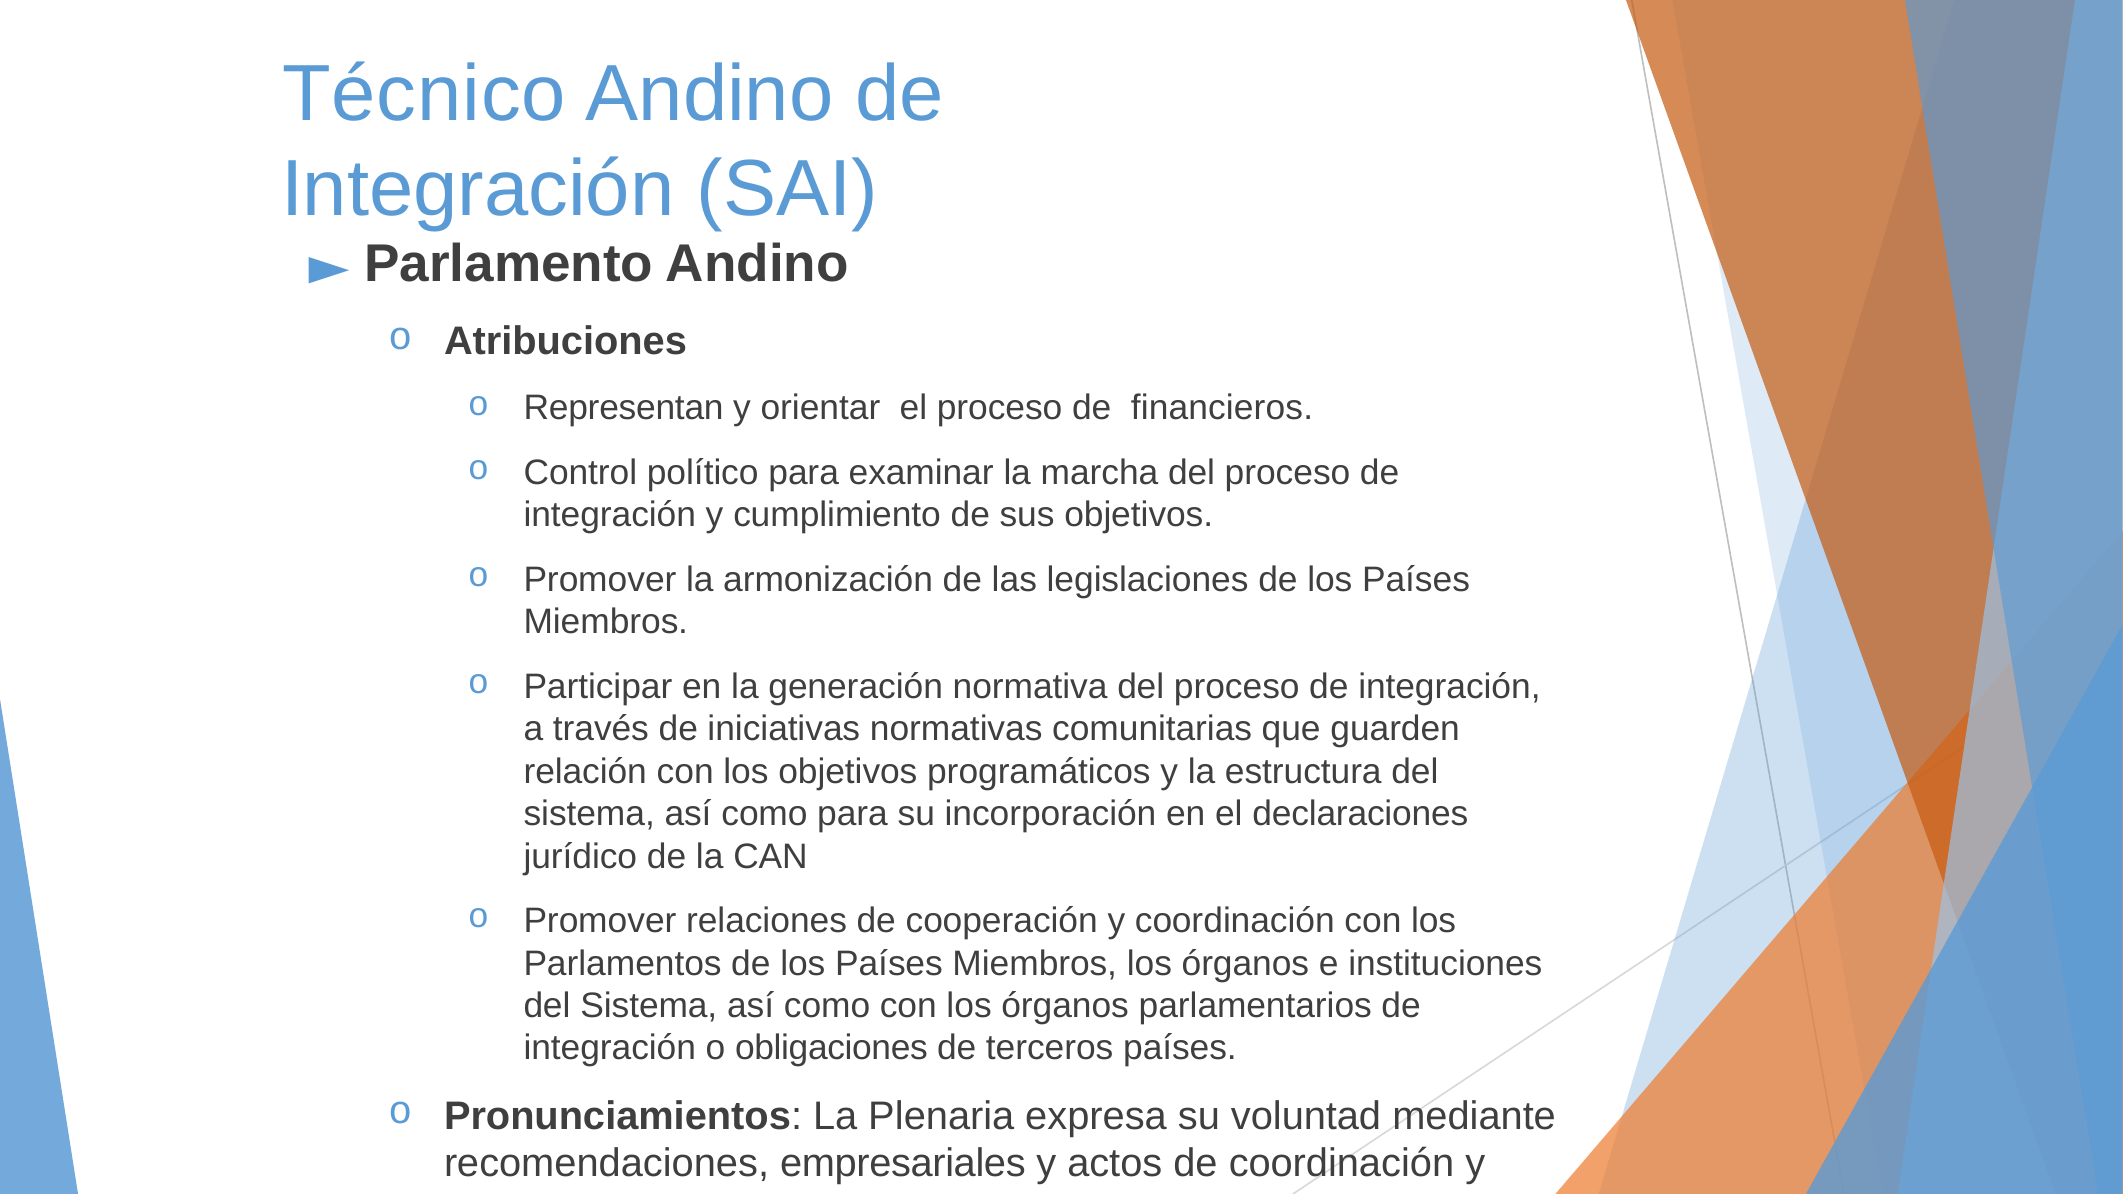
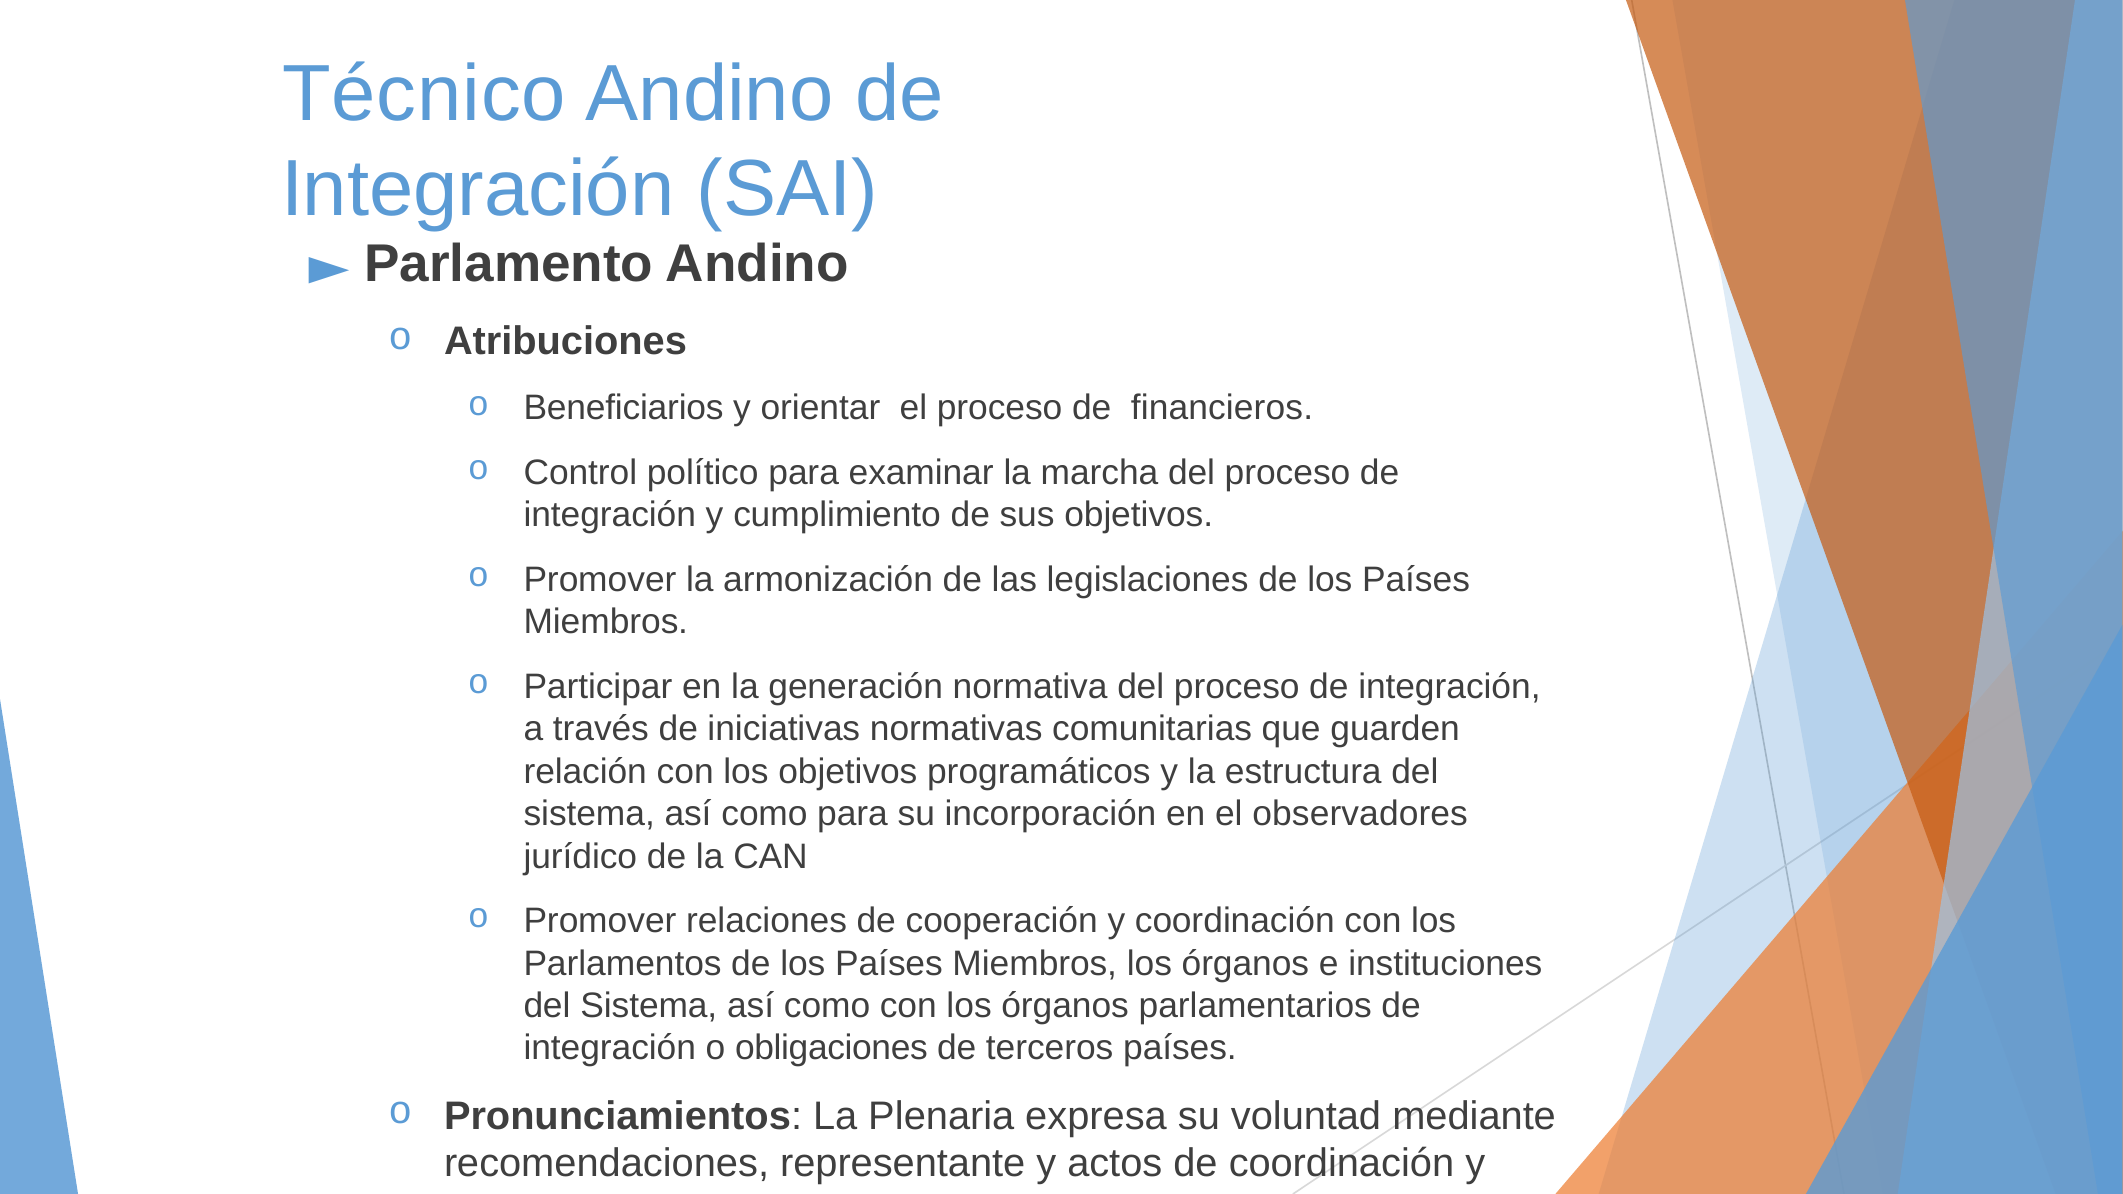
Representan: Representan -> Beneficiarios (624, 408)
declaraciones: declaraciones -> observadores (1360, 814)
empresariales: empresariales -> representante (903, 1164)
